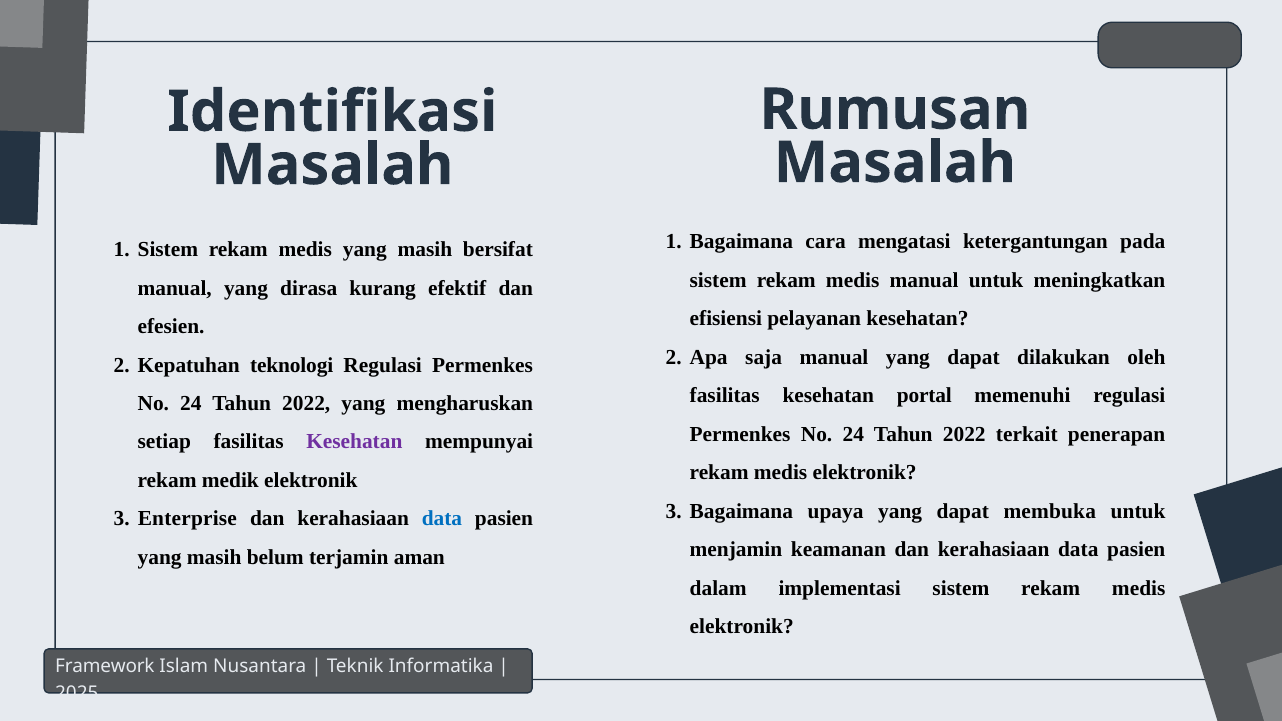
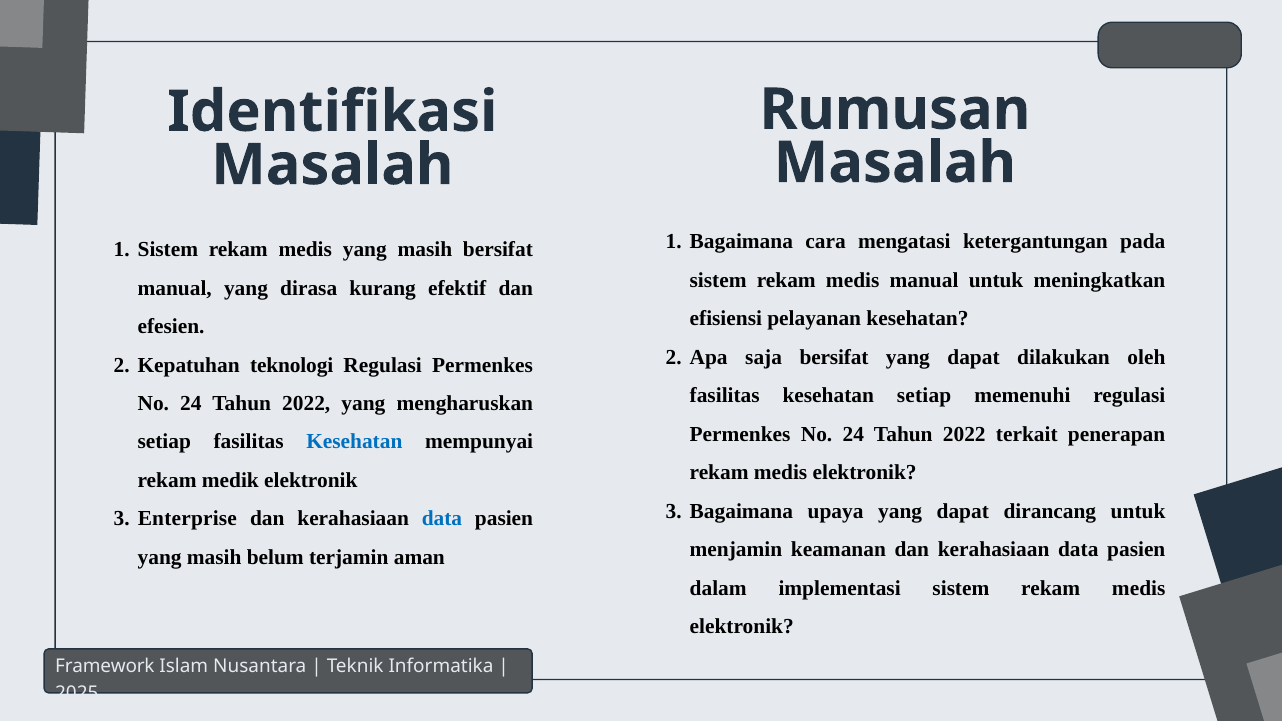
saja manual: manual -> bersifat (834, 357)
kesehatan portal: portal -> setiap (924, 396)
Kesehatan colour: purple -> blue (354, 442)
membuka: membuka -> dirancang (1050, 511)
